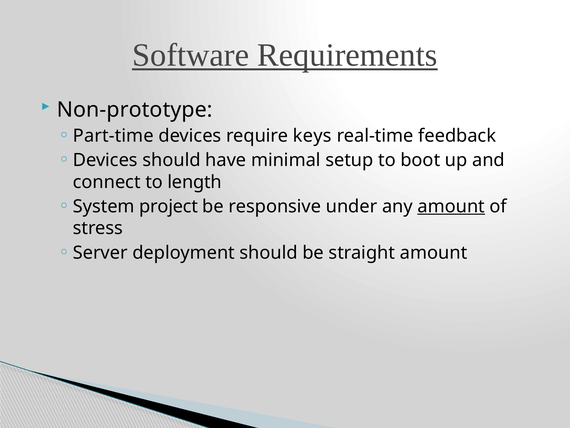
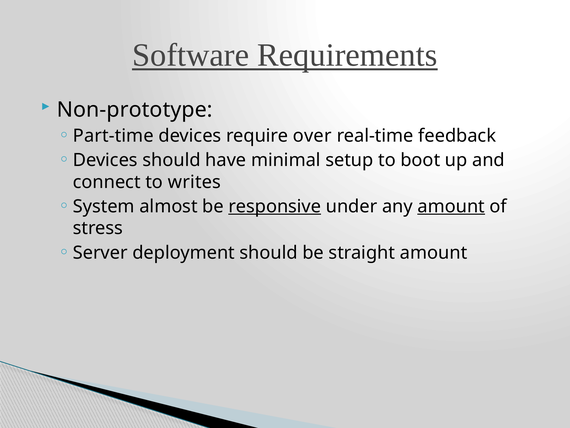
keys: keys -> over (312, 136)
length: length -> writes (194, 182)
project: project -> almost (169, 206)
responsive underline: none -> present (275, 206)
